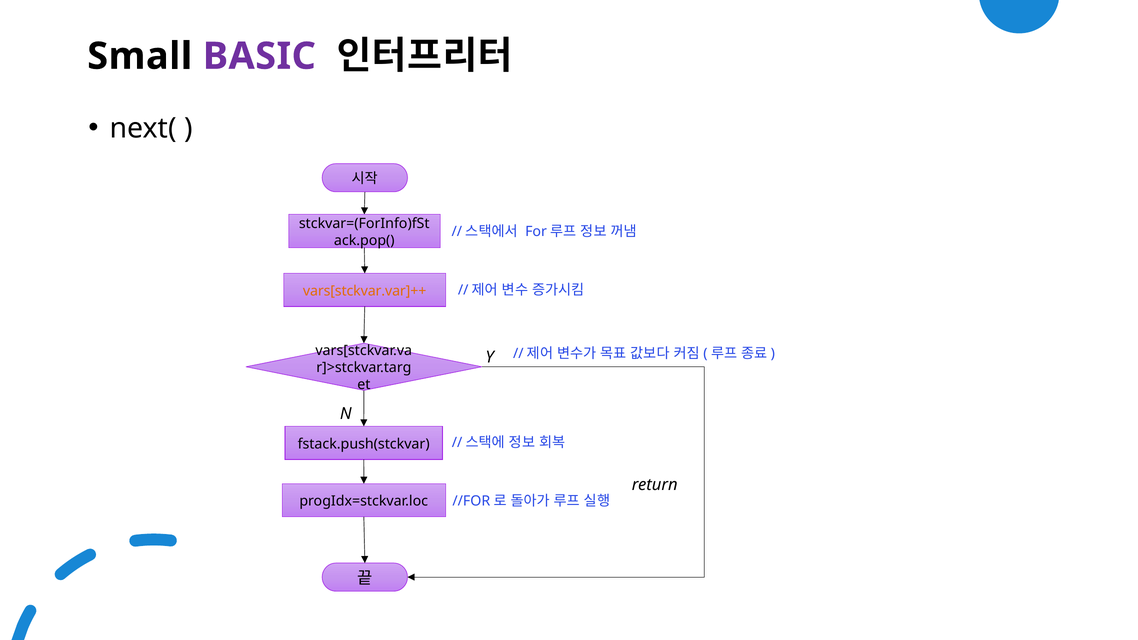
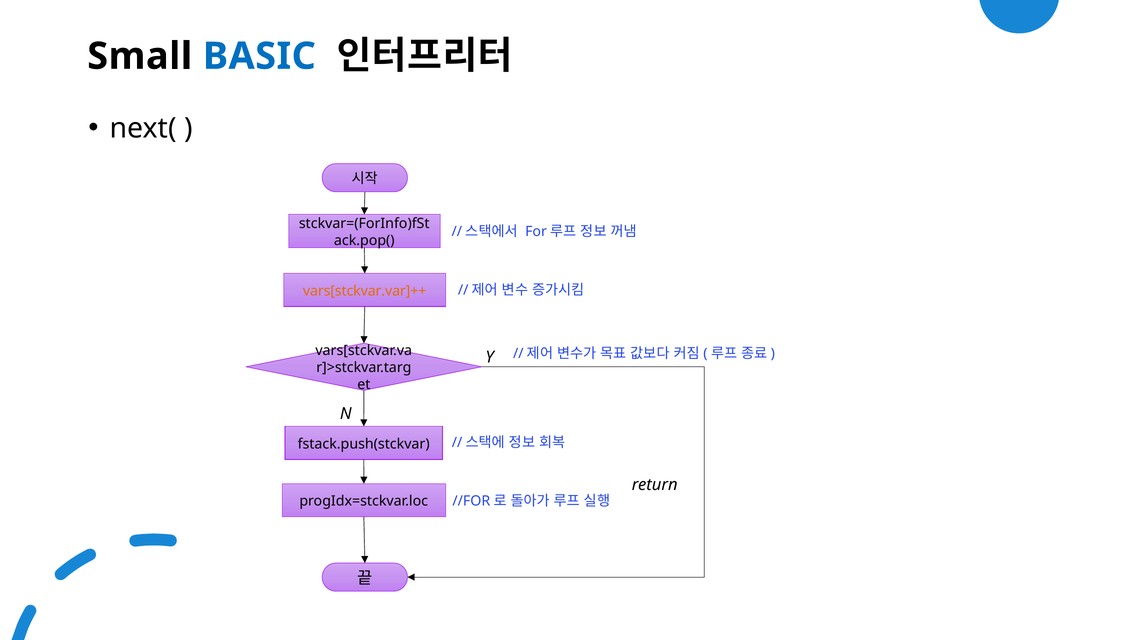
BASIC colour: purple -> blue (259, 56)
